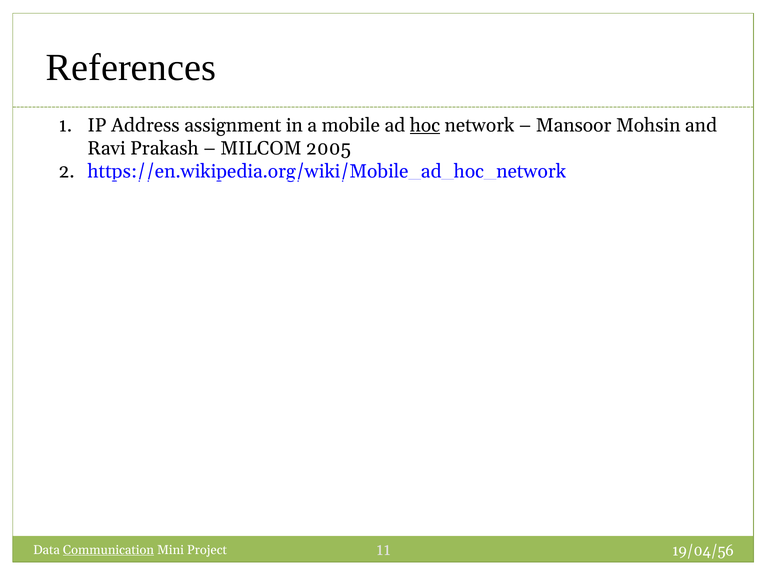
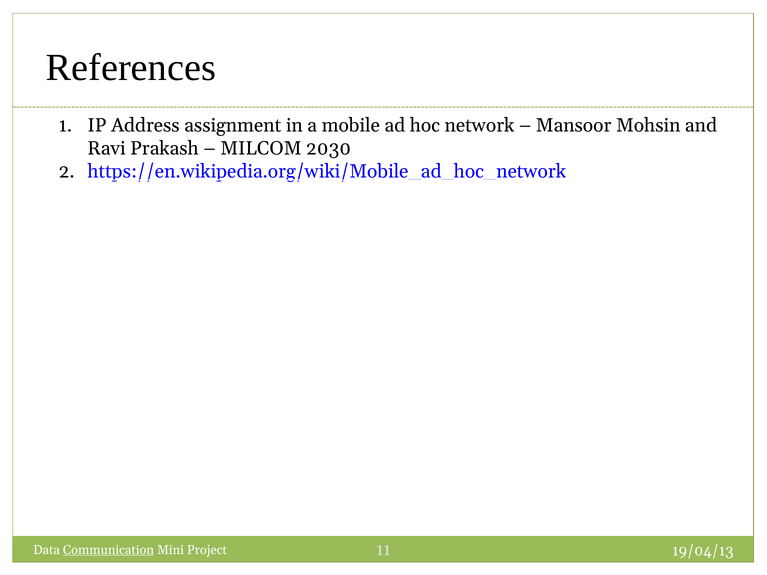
hoc underline: present -> none (425, 125)
2005: 2005 -> 2030 (329, 148)
19/04/56: 19/04/56 -> 19/04/13 (703, 551)
